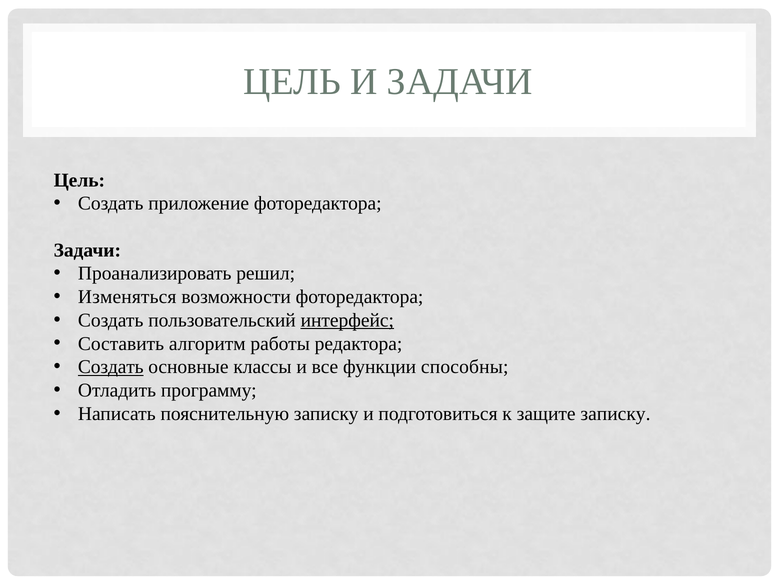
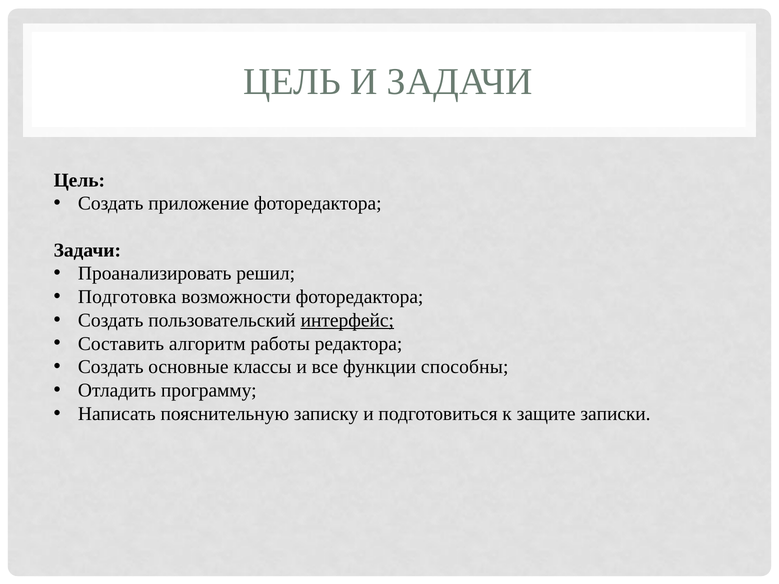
Изменяться: Изменяться -> Подготовка (127, 297)
Создать underline: present -> none (111, 367)
защите записку: записку -> записки (616, 414)
